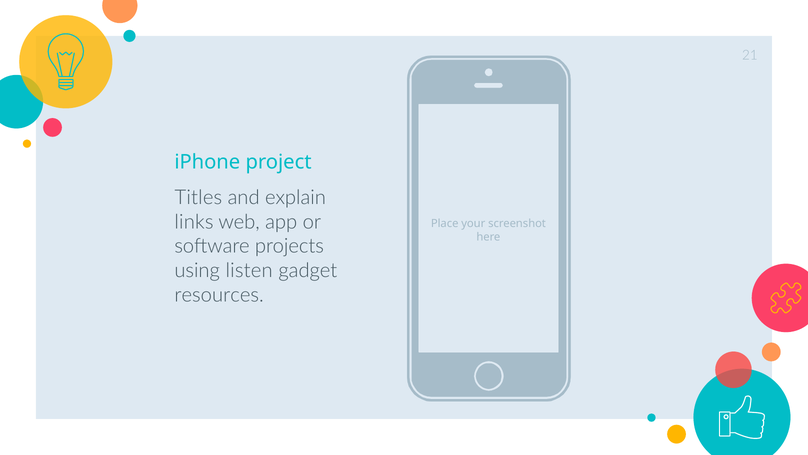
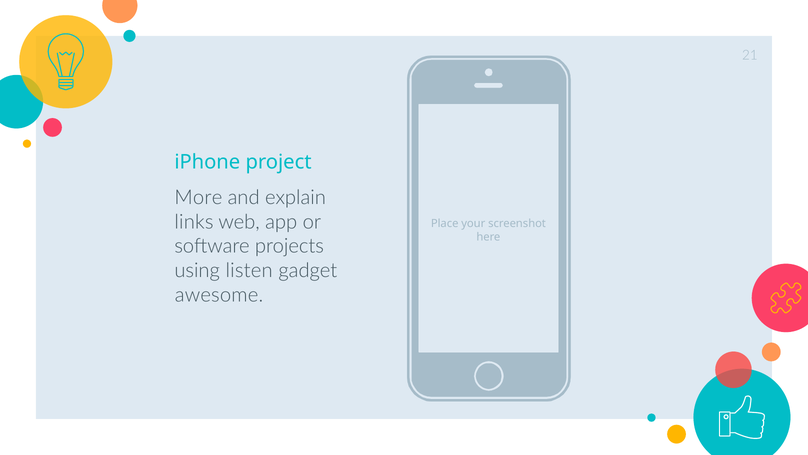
Titles: Titles -> More (198, 198)
resources: resources -> awesome (219, 295)
